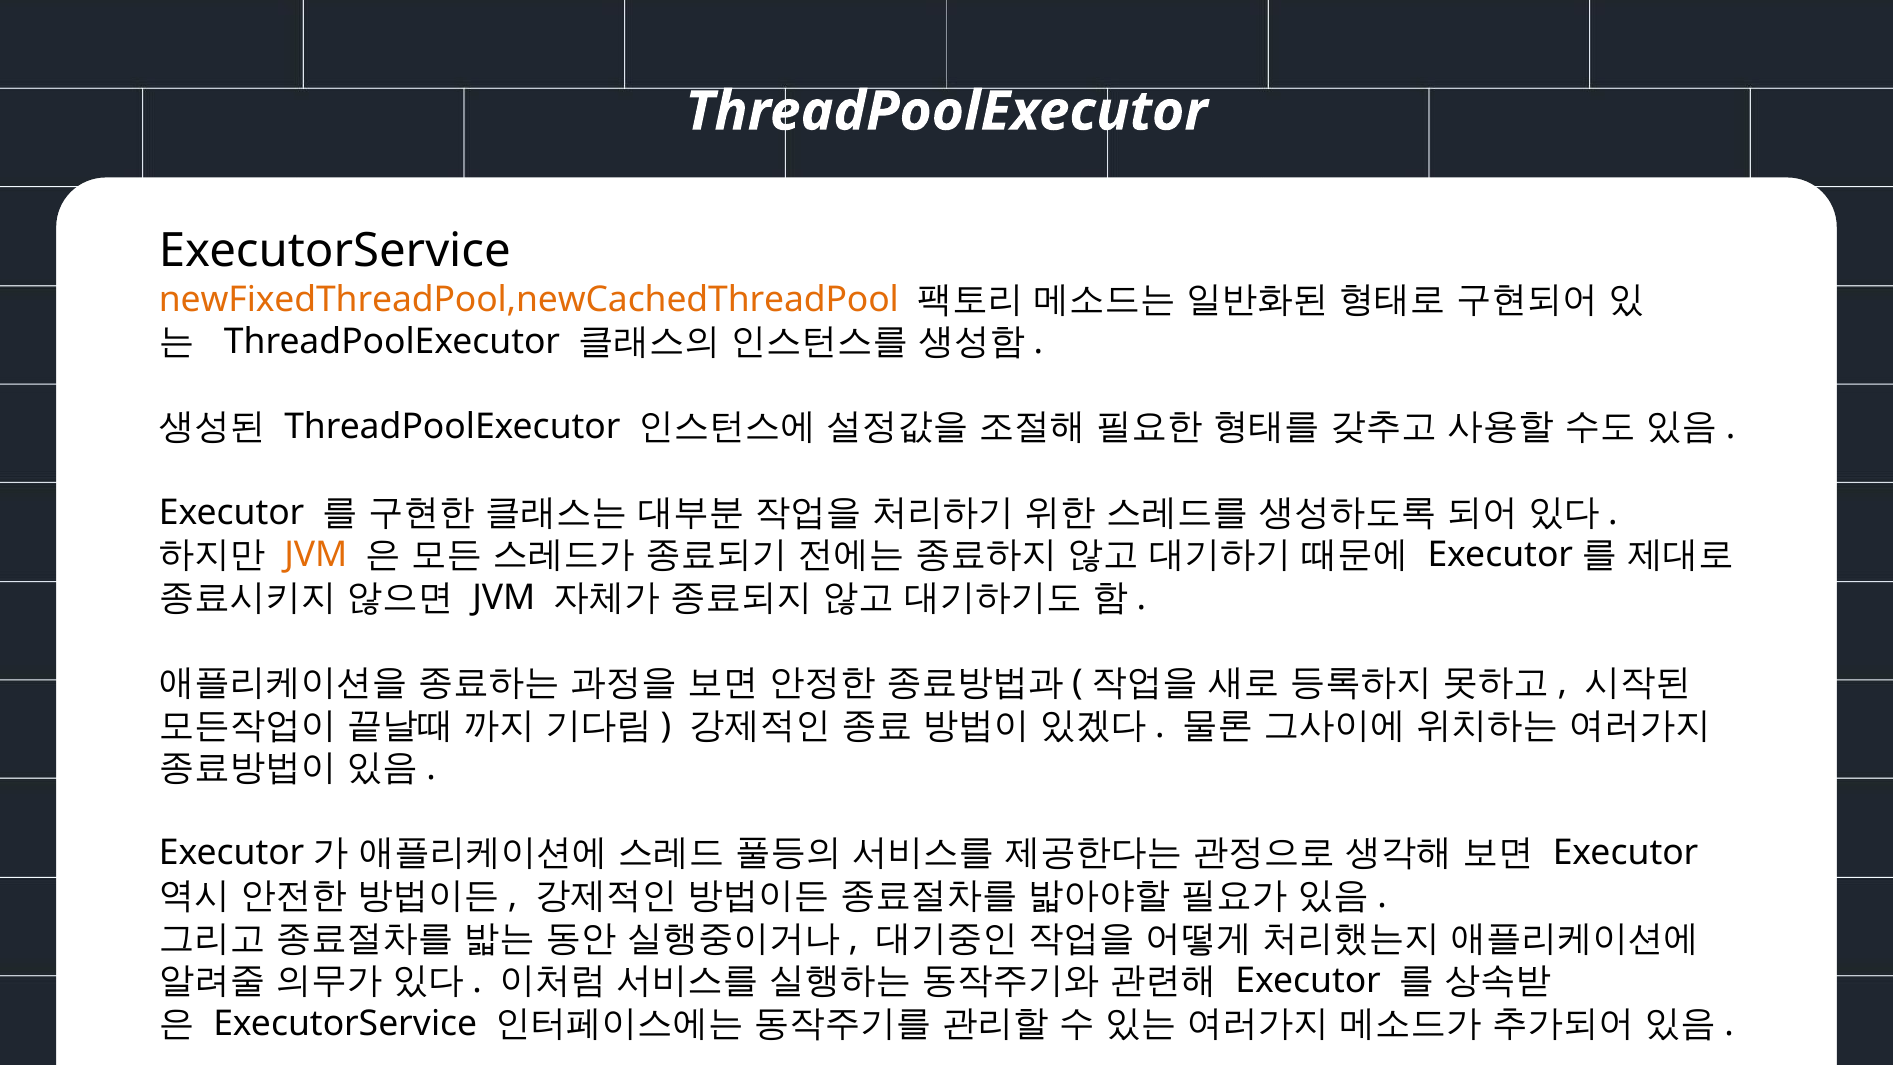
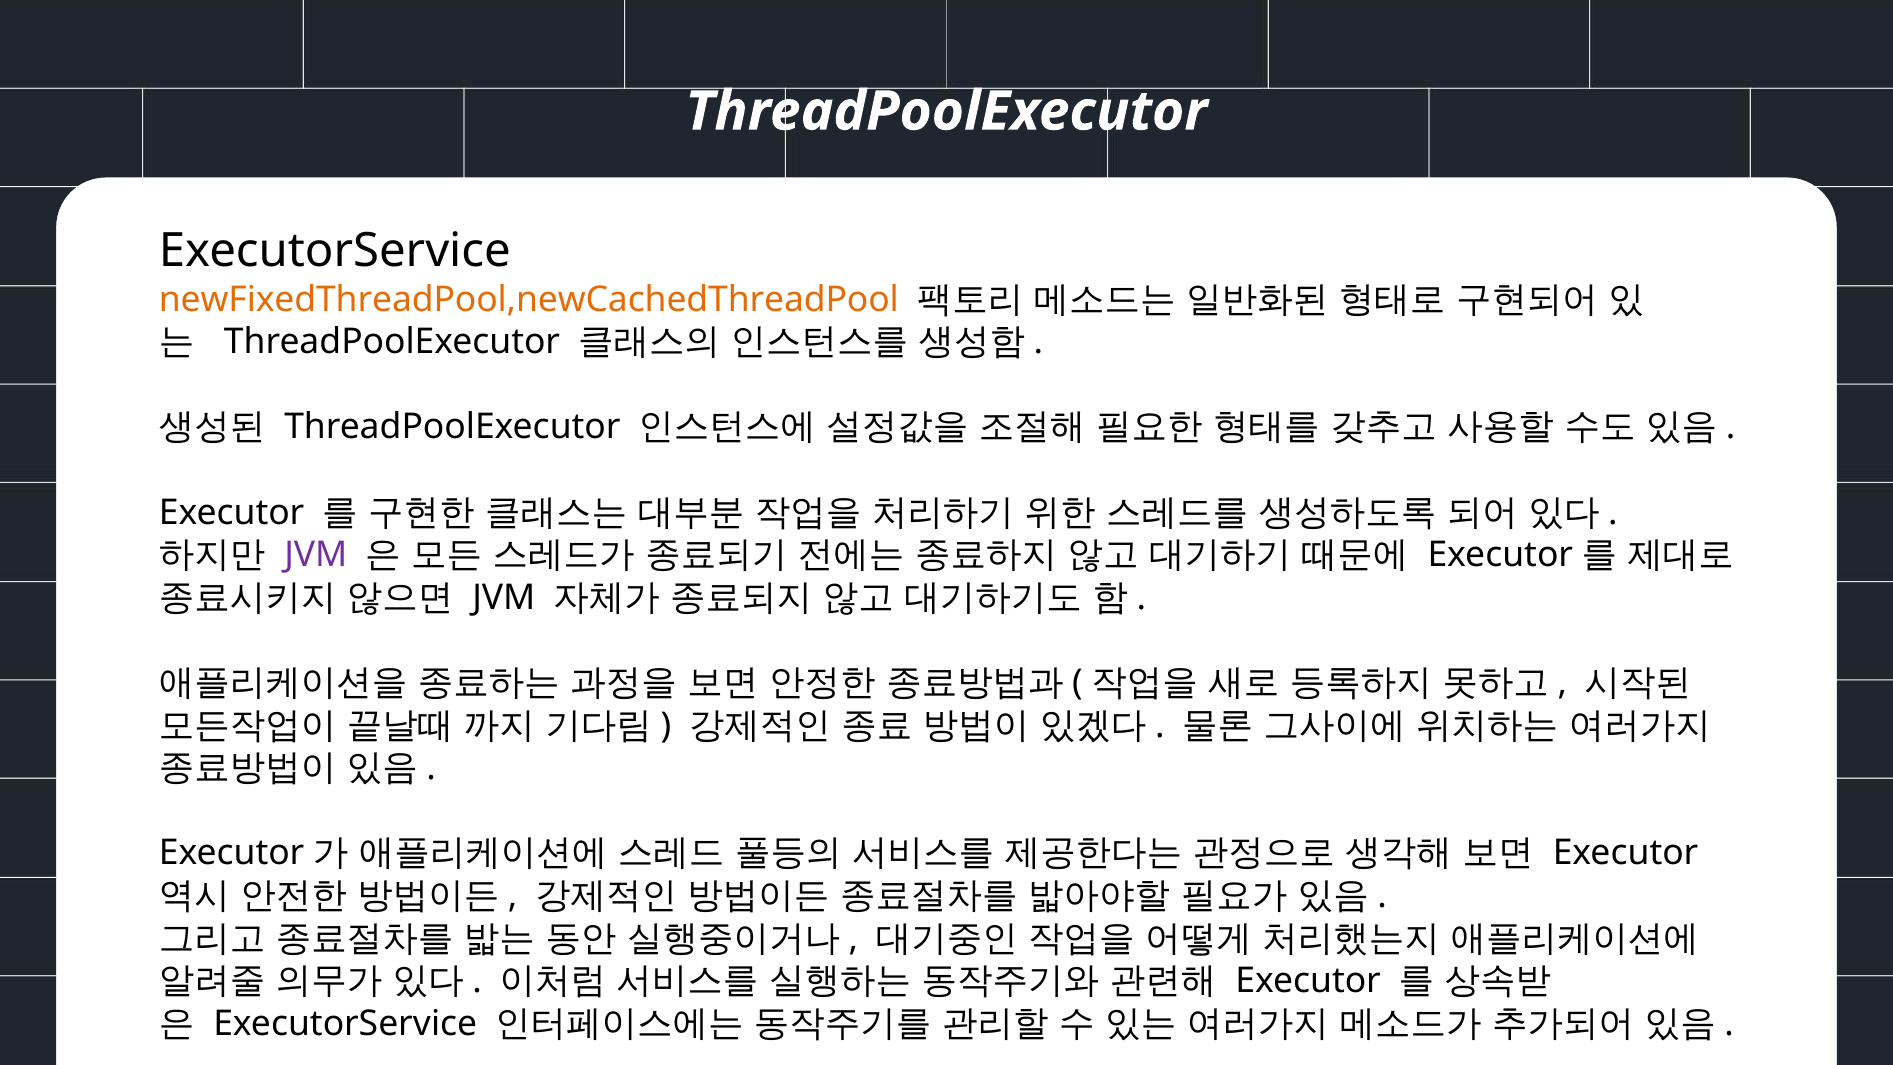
JVM colour: orange -> purple (316, 555)
